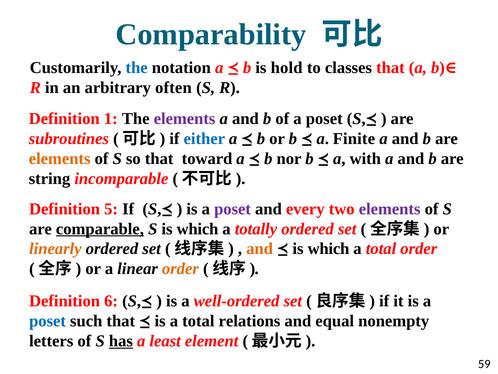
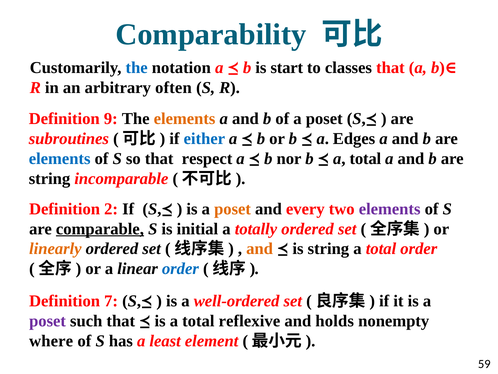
hold: hold -> start (287, 68)
1: 1 -> 9 (111, 119)
elements colour: purple -> orange (185, 119)
Finite: Finite -> Edges (354, 138)
elements colour: orange -> blue (60, 158)
toward: toward -> respect (207, 158)
with: with -> total (365, 158)
5: 5 -> 2 (111, 209)
poset colour: purple -> orange (233, 209)
S is which: which -> initial (197, 229)
which: which -> string (328, 248)
order colour: orange -> blue (180, 268)
6: 6 -> 7 (111, 301)
poset colour: blue -> purple (48, 321)
relations: relations -> reflexive (249, 321)
equal: equal -> holds (335, 321)
letters: letters -> where (51, 341)
has underline: present -> none (121, 341)
